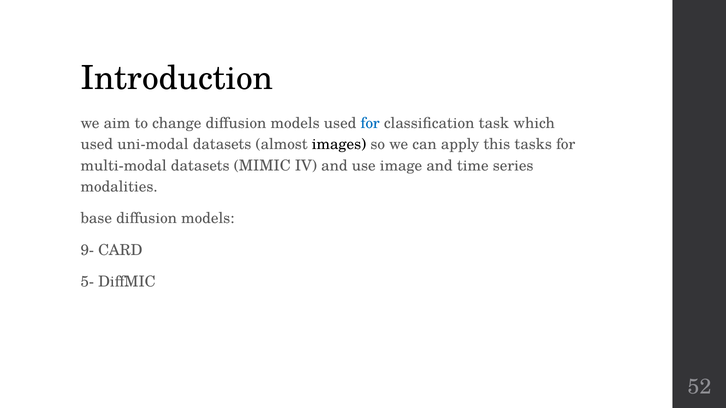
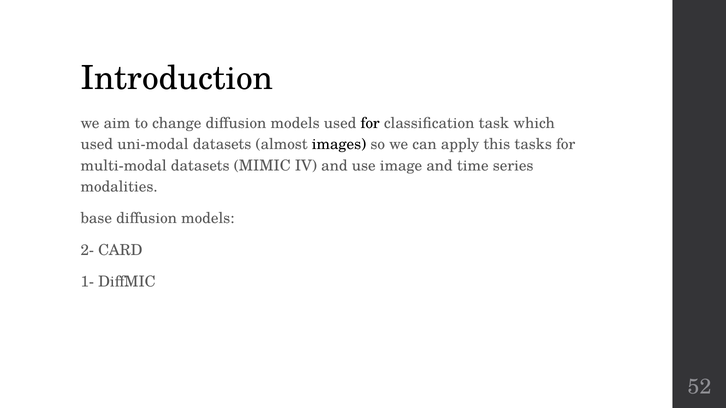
for colour: blue -> black (370, 124)
9-: 9- -> 2- (87, 250)
5-: 5- -> 1- (87, 282)
